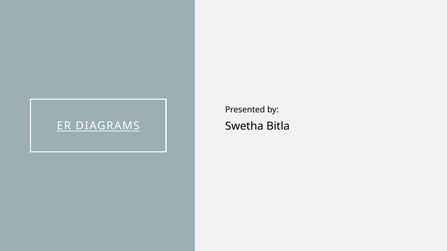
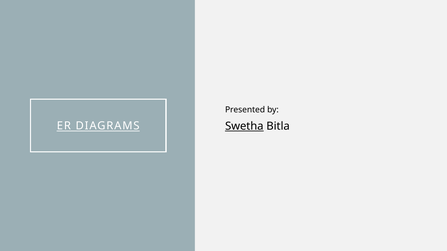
Swetha underline: none -> present (244, 127)
